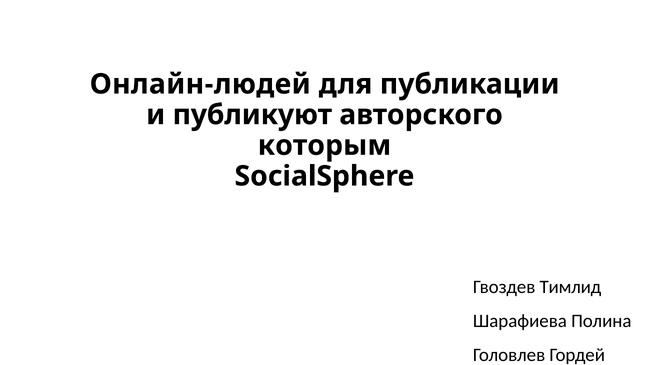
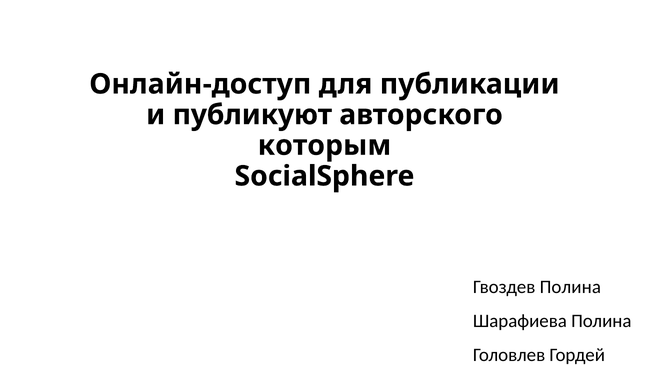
Онлайн-людей: Онлайн-людей -> Онлайн-доступ (200, 84)
Гвоздев Тимлид: Тимлид -> Полина (570, 287)
